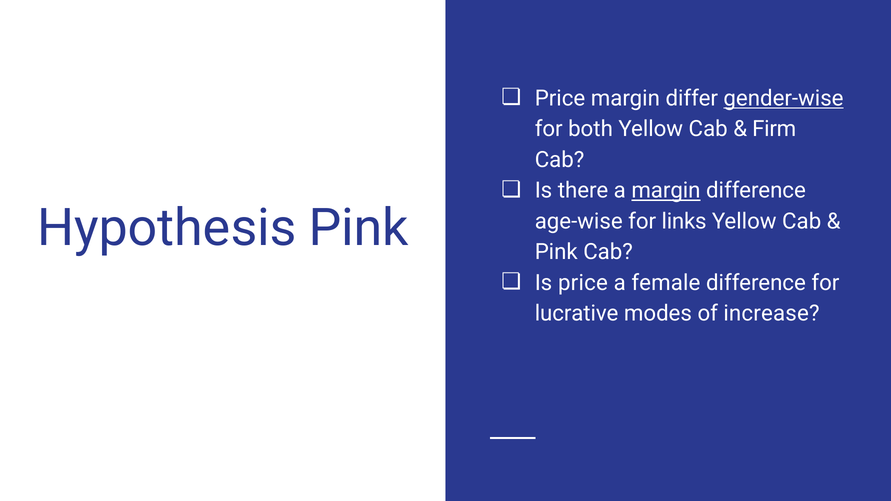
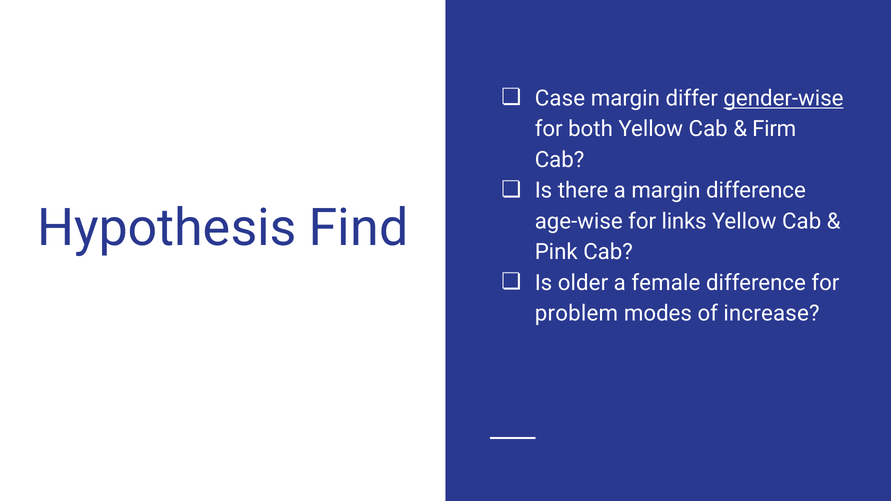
Price: Price -> Case (560, 98)
margin underline: present -> none (666, 191)
Hypothesis Pink: Pink -> Find (358, 228)
Is price: price -> older (583, 283)
lucrative: lucrative -> problem (576, 314)
